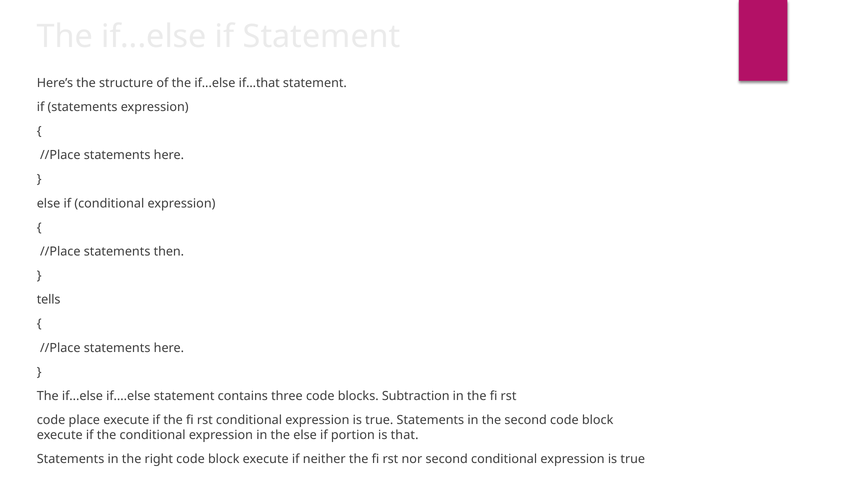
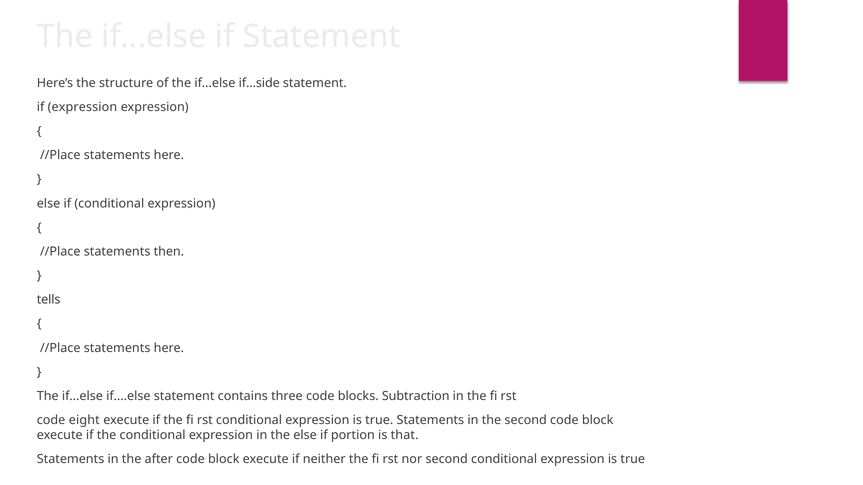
if...that: if...that -> if...side (259, 83)
if statements: statements -> expression (82, 107)
place: place -> eight (84, 421)
right: right -> after (159, 460)
